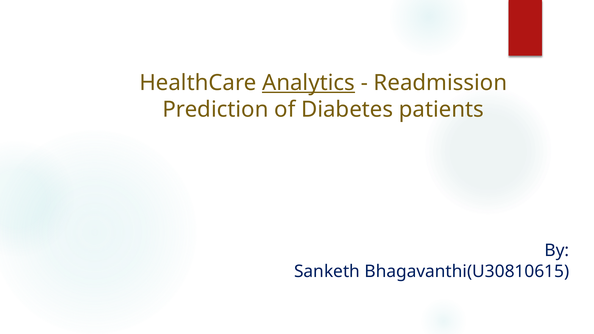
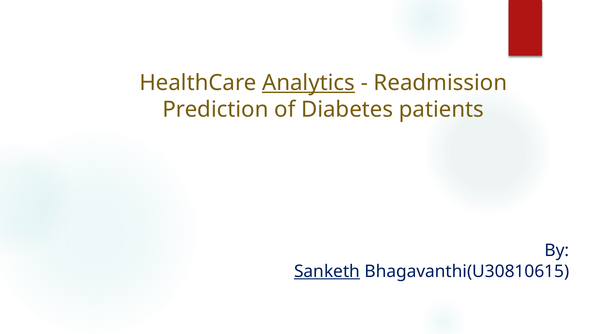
Sanketh underline: none -> present (327, 272)
